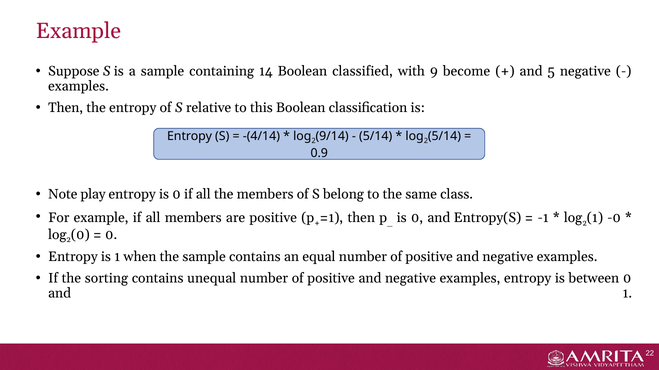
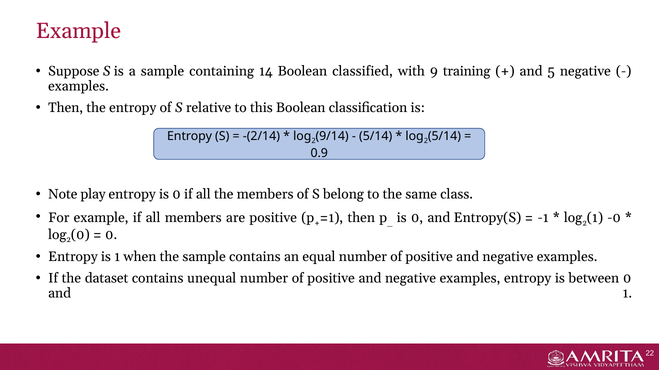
become: become -> training (467, 71)
-(4/14: -(4/14 -> -(2/14 (261, 137)
sorting: sorting -> dataset (107, 279)
